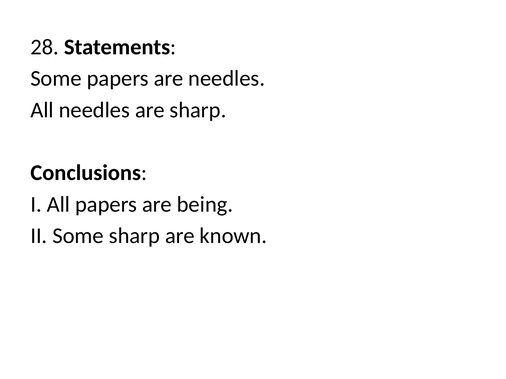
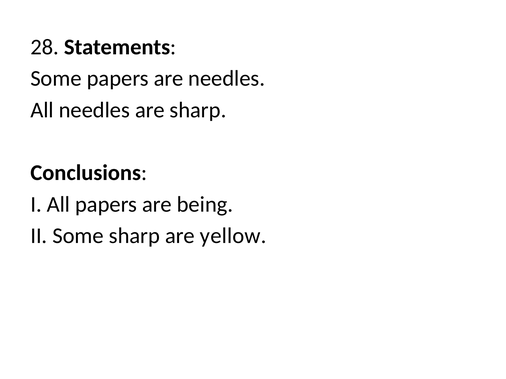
known: known -> yellow (233, 236)
